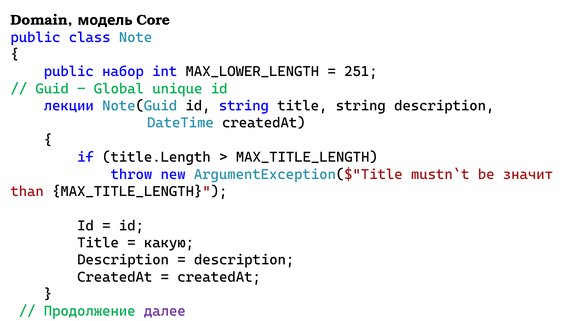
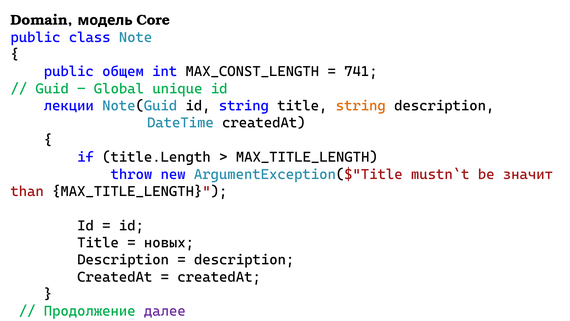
набор: набор -> общем (123, 71)
MAX_LOWER_LENGTH: MAX_LOWER_LENGTH -> MAX_CONST_LENGTH (252, 71)
251: 251 -> 741 (361, 71)
string colour: black -> orange (361, 106)
какую: какую -> новых (169, 242)
